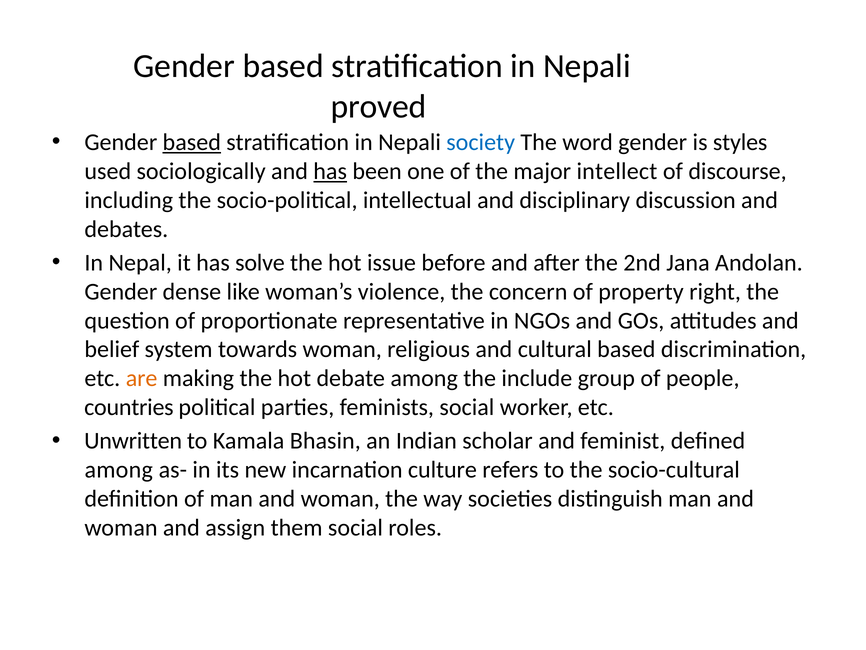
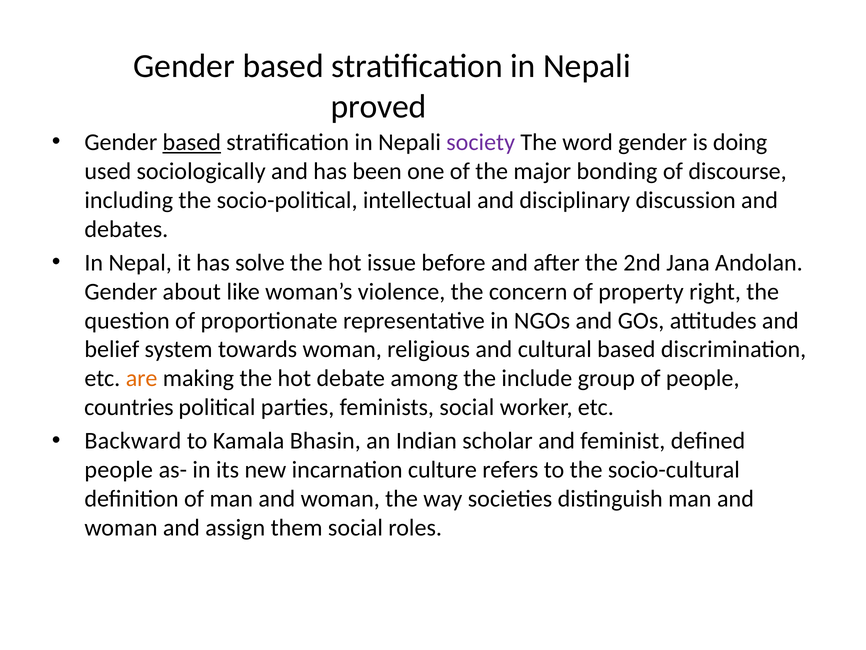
society colour: blue -> purple (481, 142)
styles: styles -> doing (740, 142)
has underline: present -> none (330, 171)
intellect: intellect -> bonding (617, 171)
dense: dense -> about (192, 291)
Unwritten: Unwritten -> Backward (133, 441)
among: among -> people (119, 470)
